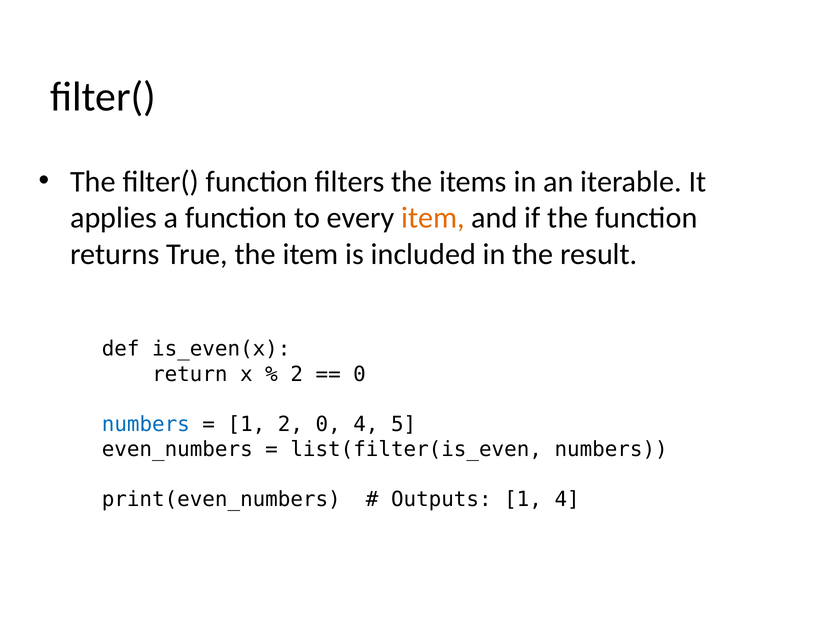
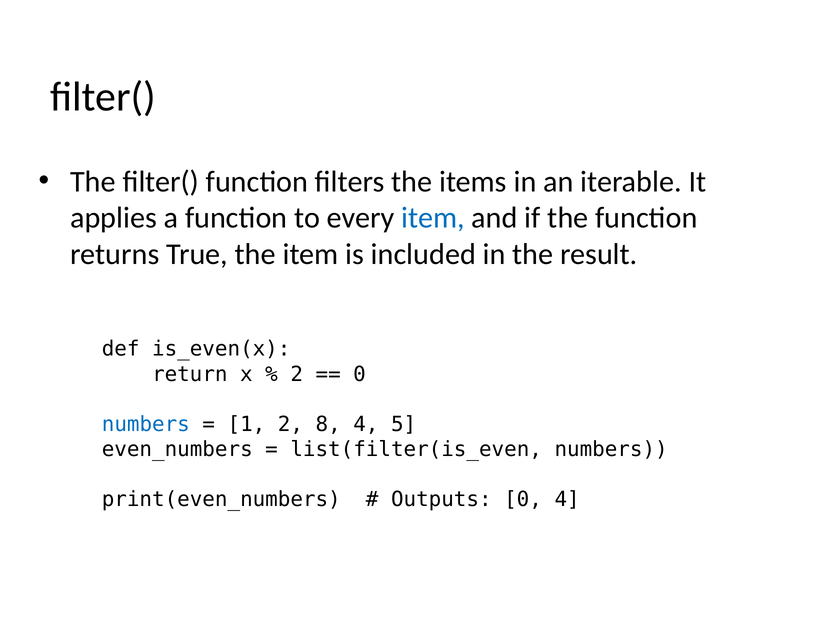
item colour: orange -> blue (433, 218)
2 0: 0 -> 8 (328, 424)
Outputs 1: 1 -> 0 (523, 500)
